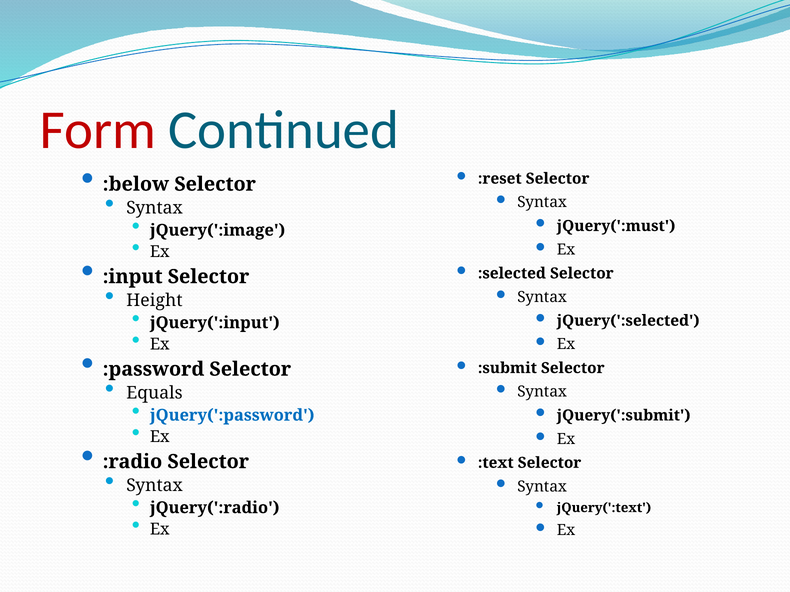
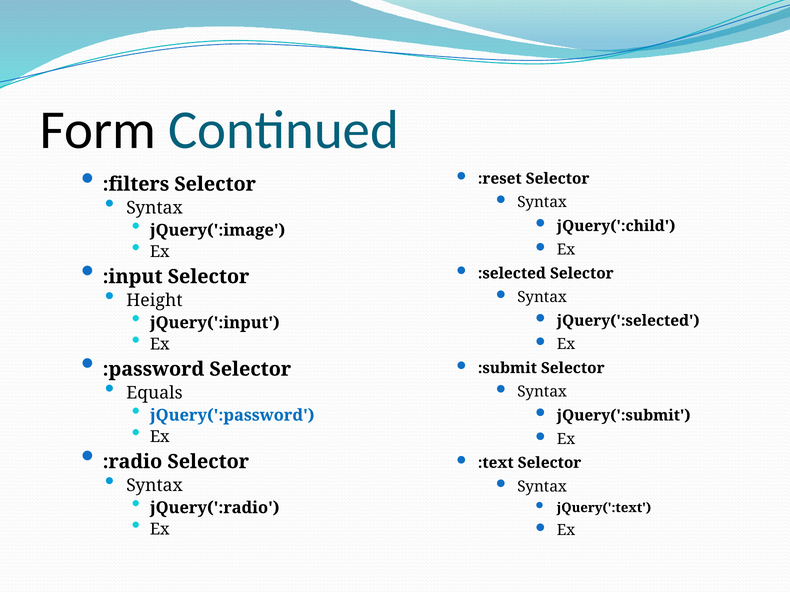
Form colour: red -> black (98, 130)
:below: :below -> :filters (136, 184)
jQuery(':must: jQuery(':must -> jQuery(':child (616, 226)
